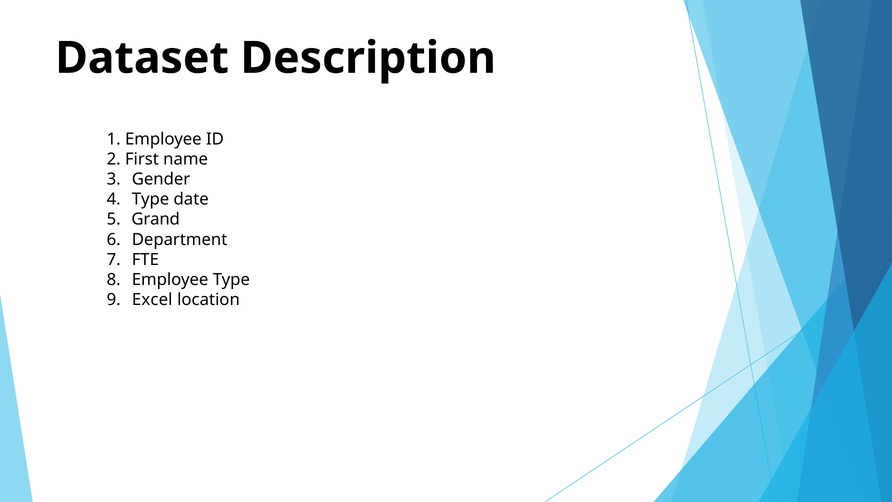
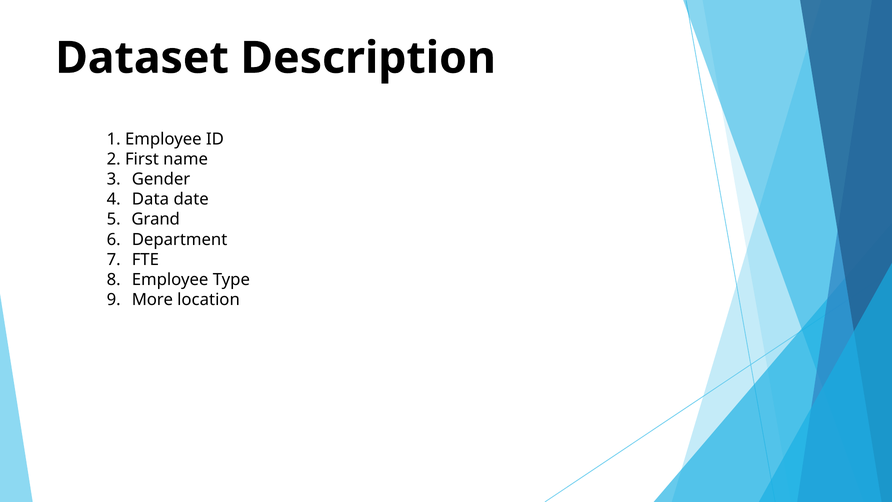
Type: Type -> Data (150, 199)
Excel: Excel -> More (152, 300)
